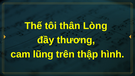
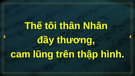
Lòng: Lòng -> Nhân (95, 26)
